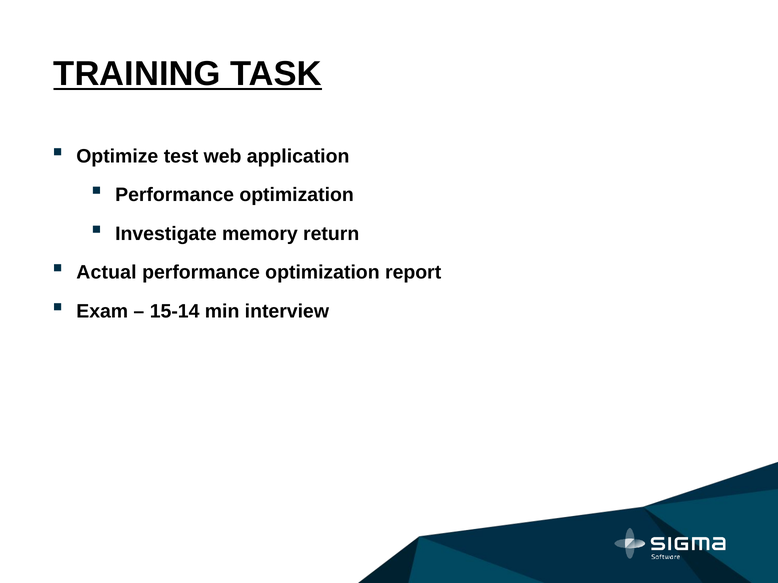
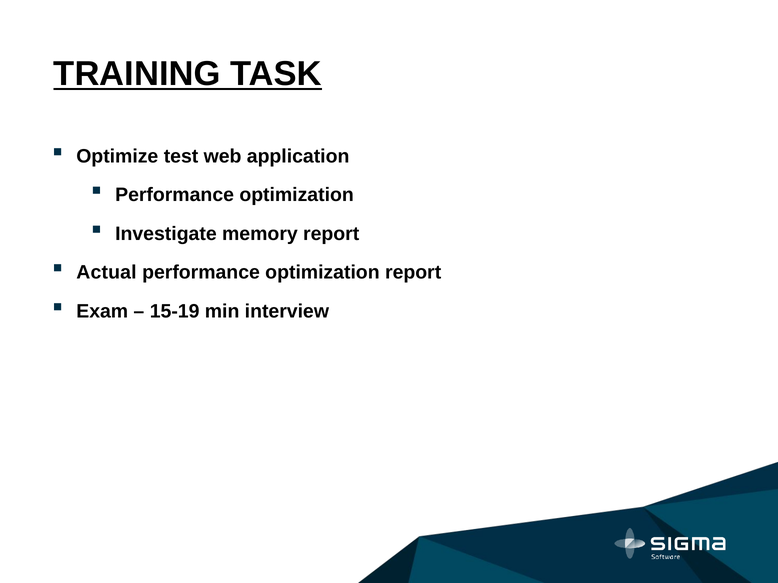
memory return: return -> report (331, 234)
15-14: 15-14 -> 15-19 (175, 311)
